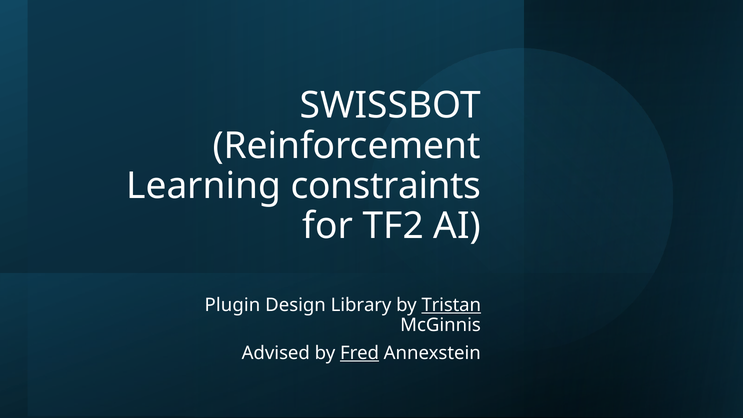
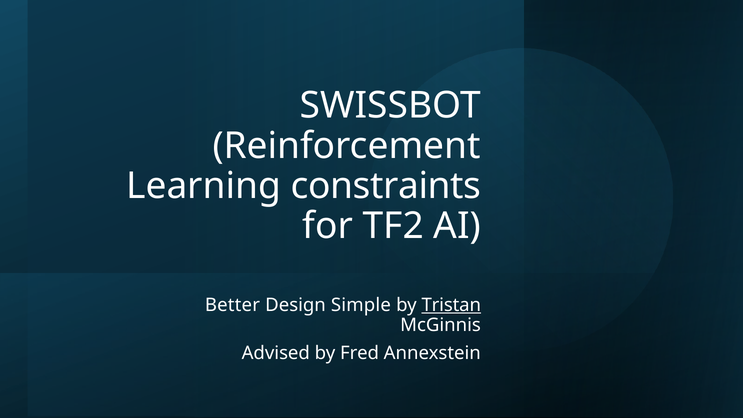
Plugin: Plugin -> Better (232, 305)
Library: Library -> Simple (361, 305)
Fred underline: present -> none (360, 353)
